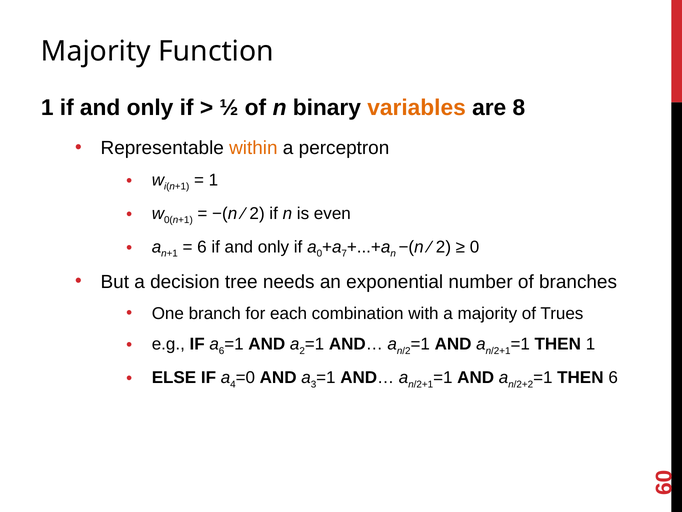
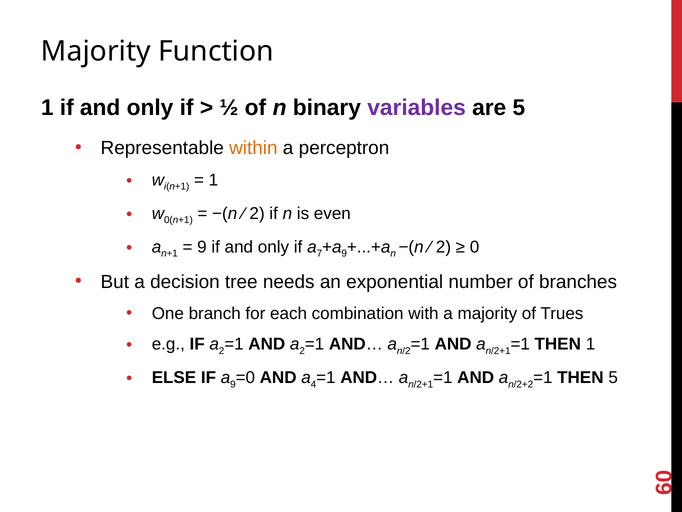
variables colour: orange -> purple (417, 107)
are 8: 8 -> 5 (519, 107)
6: 6 -> 9 (202, 247)
a 0: 0 -> 7 (319, 253)
7: 7 -> 9 (344, 253)
IF a 6: 6 -> 2 (222, 350)
a 4: 4 -> 9 (233, 384)
3: 3 -> 4 (313, 384)
THEN 6: 6 -> 5 (613, 377)
